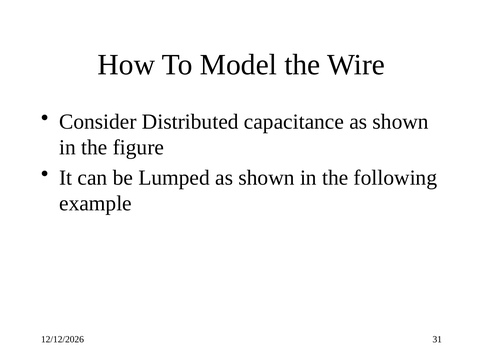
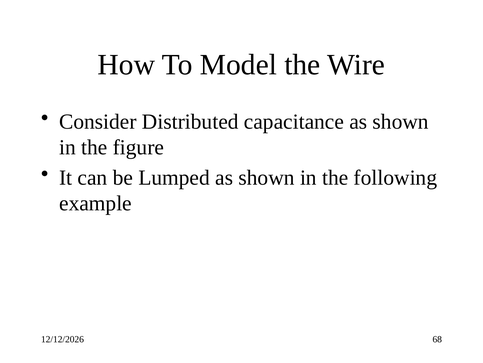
31: 31 -> 68 (437, 339)
